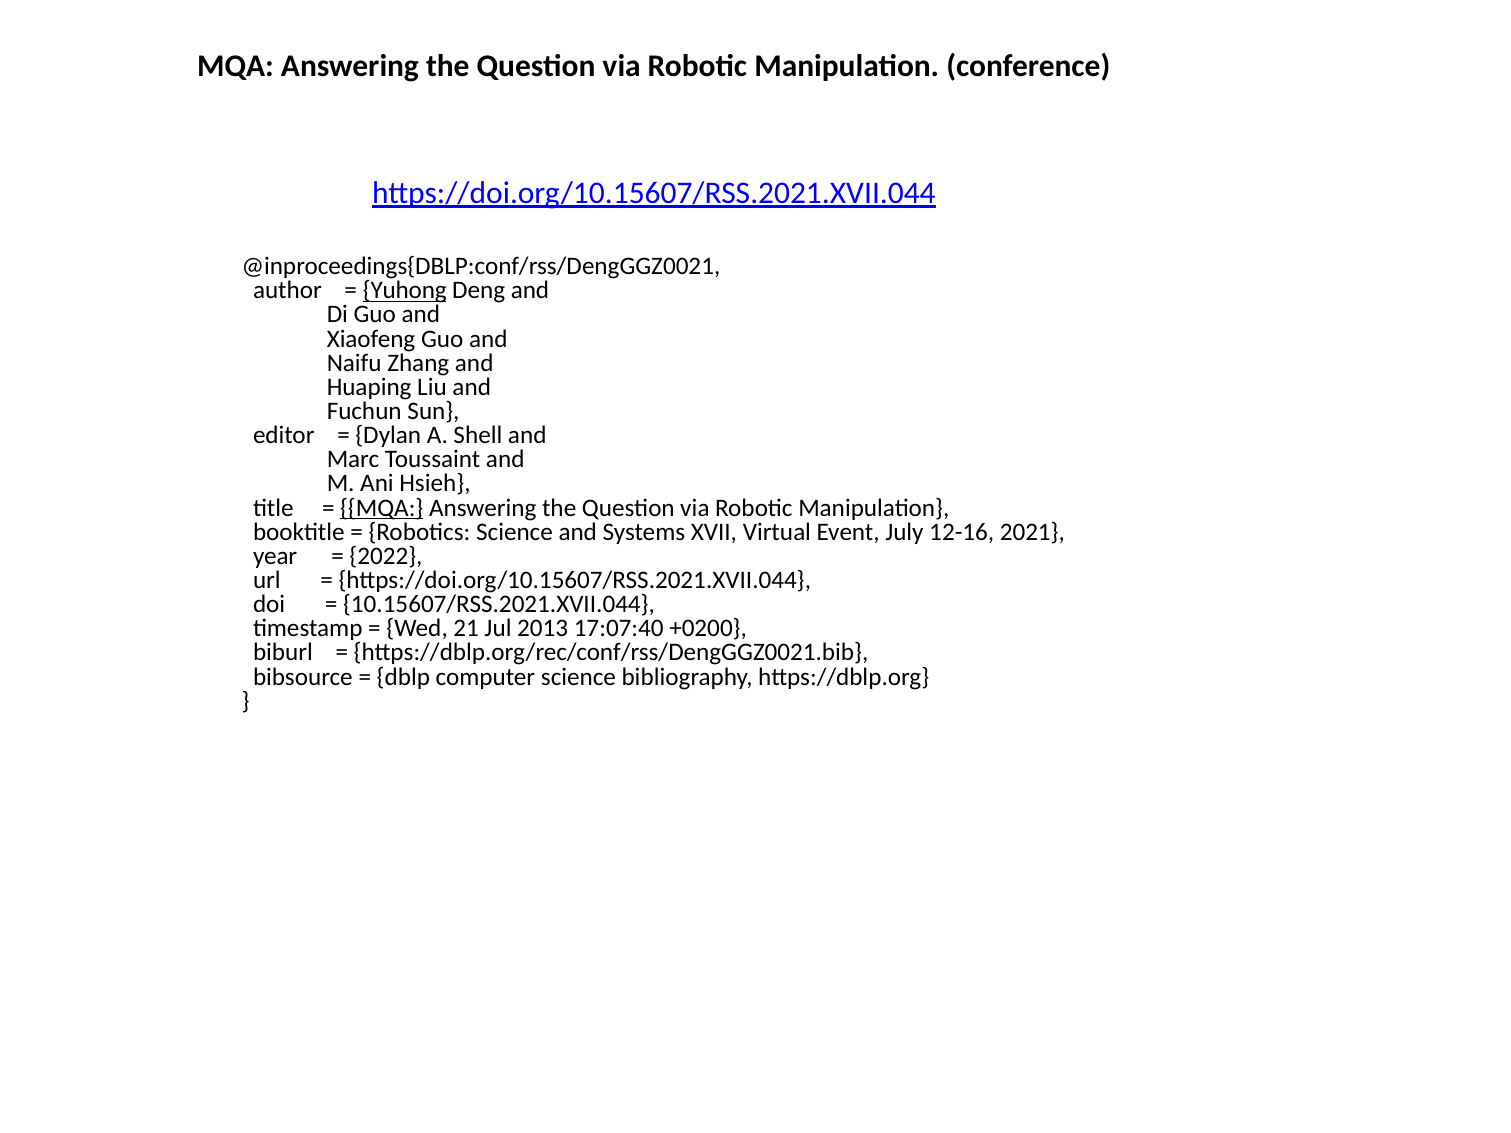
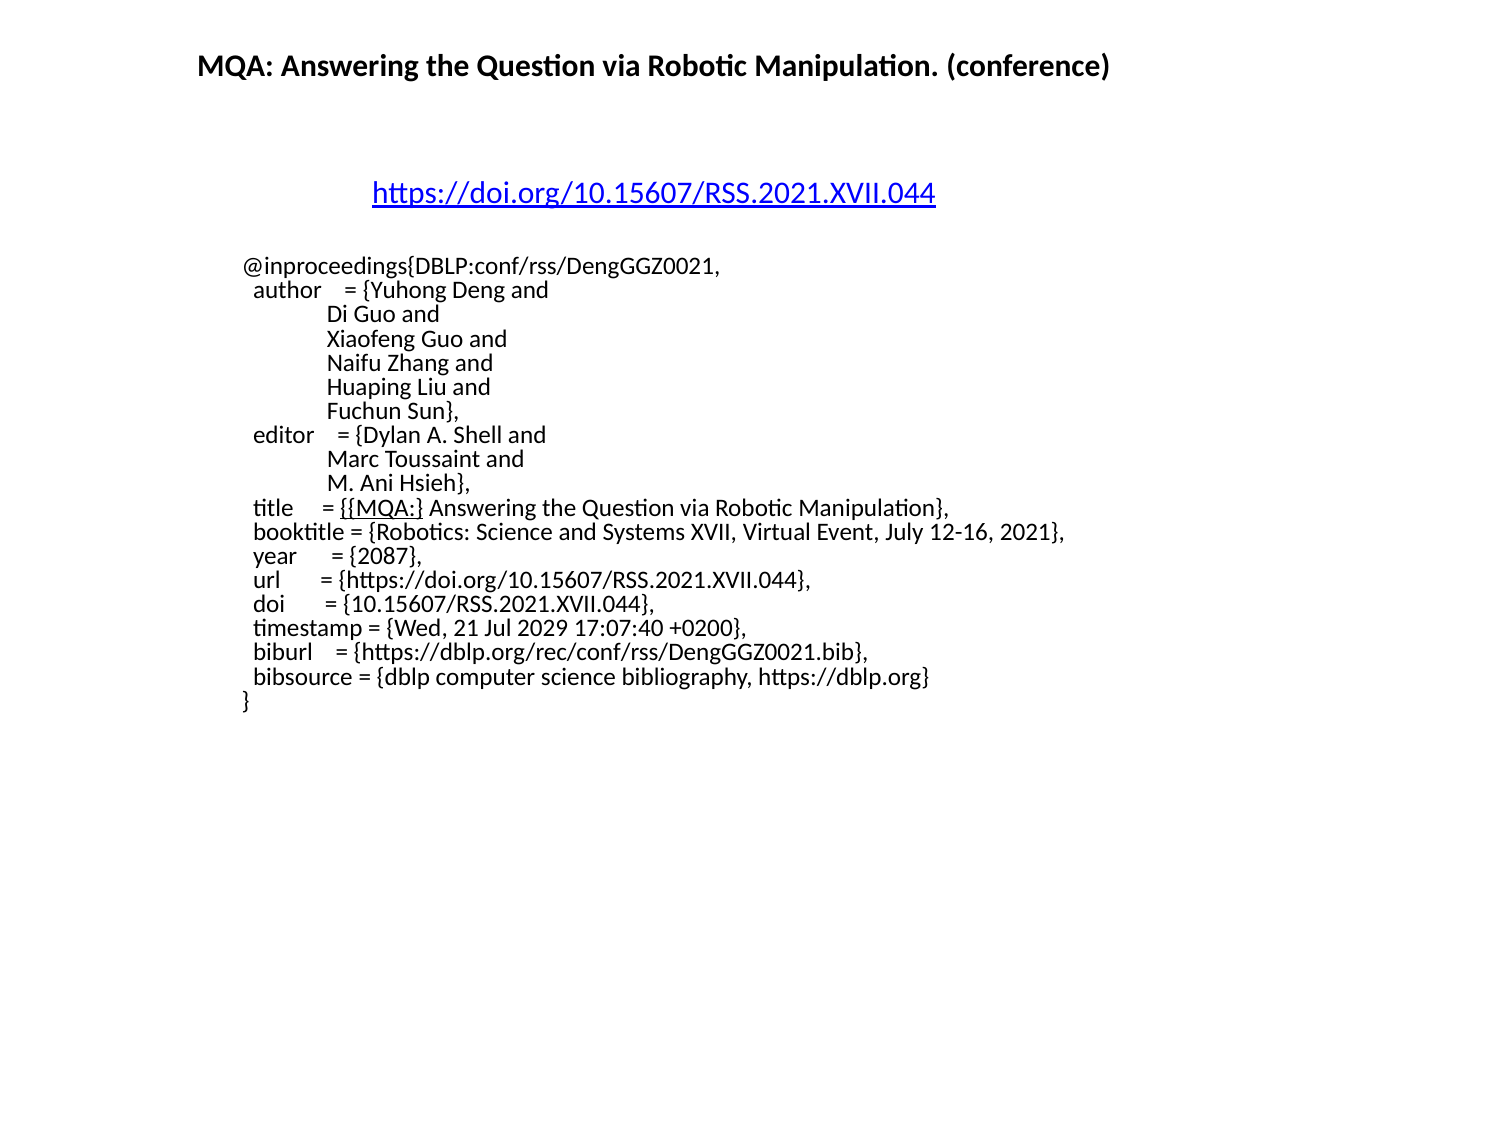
Yuhong underline: present -> none (405, 291)
2022: 2022 -> 2087 (386, 556)
2013: 2013 -> 2029 (543, 629)
